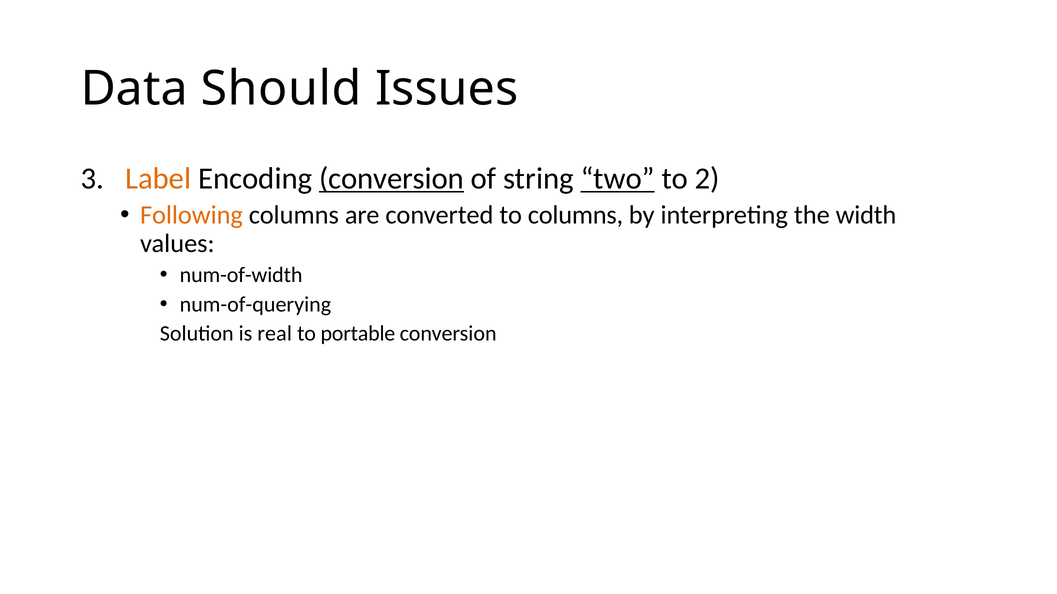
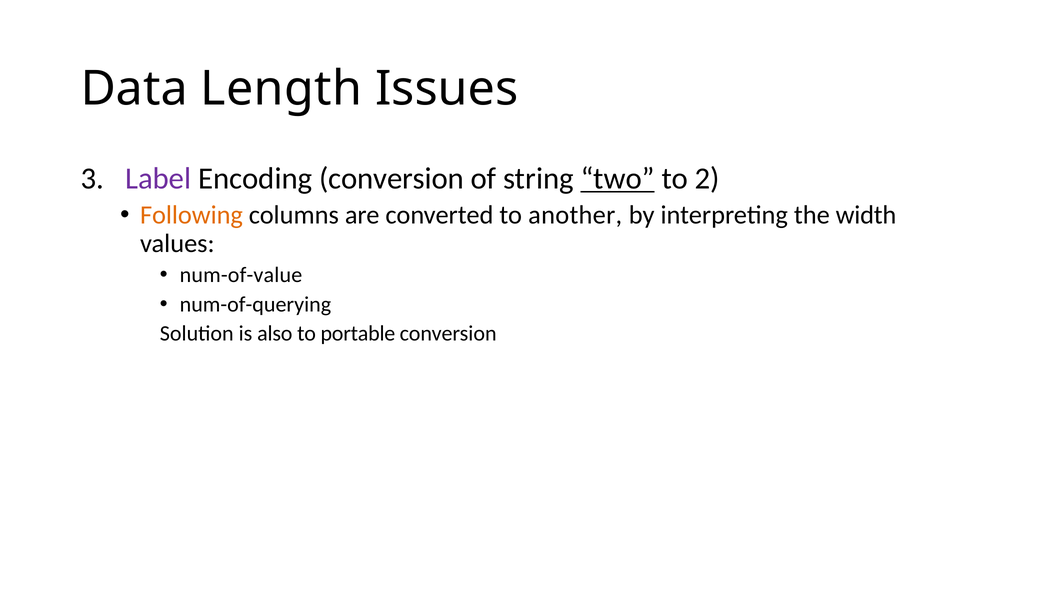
Should: Should -> Length (281, 89)
Label colour: orange -> purple (158, 179)
conversion underline: present -> none (392, 179)
to columns: columns -> another (575, 215)
num-of-width: num-of-width -> num-of-value (241, 275)
real: real -> also (275, 334)
